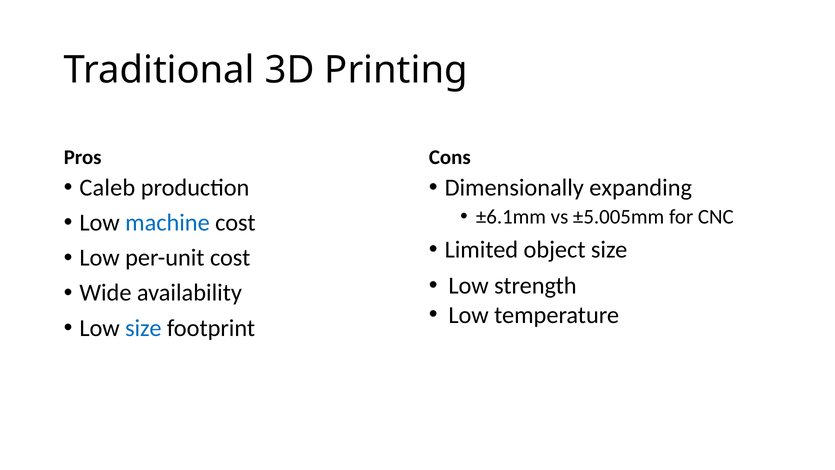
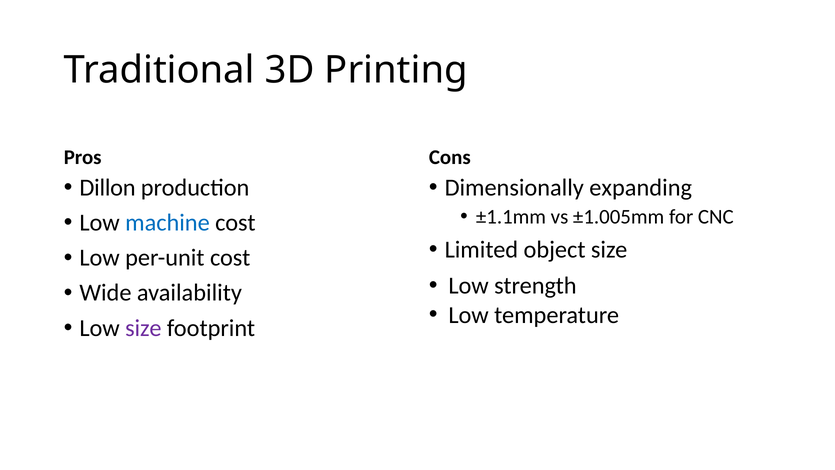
Caleb: Caleb -> Dillon (108, 188)
±6.1mm: ±6.1mm -> ±1.1mm (511, 217)
±5.005mm: ±5.005mm -> ±1.005mm (619, 217)
size colour: blue -> purple (143, 328)
